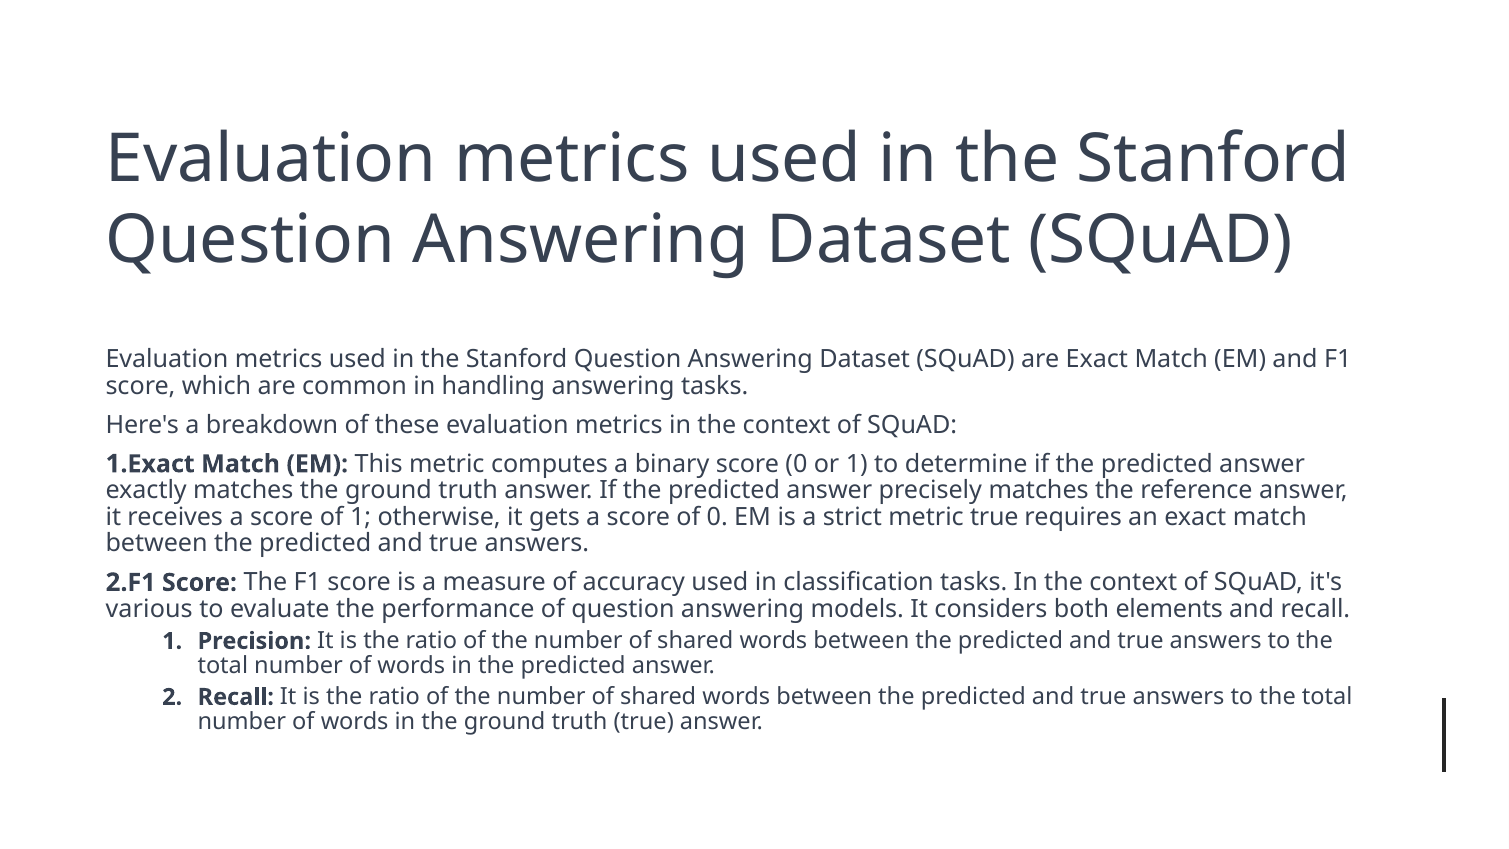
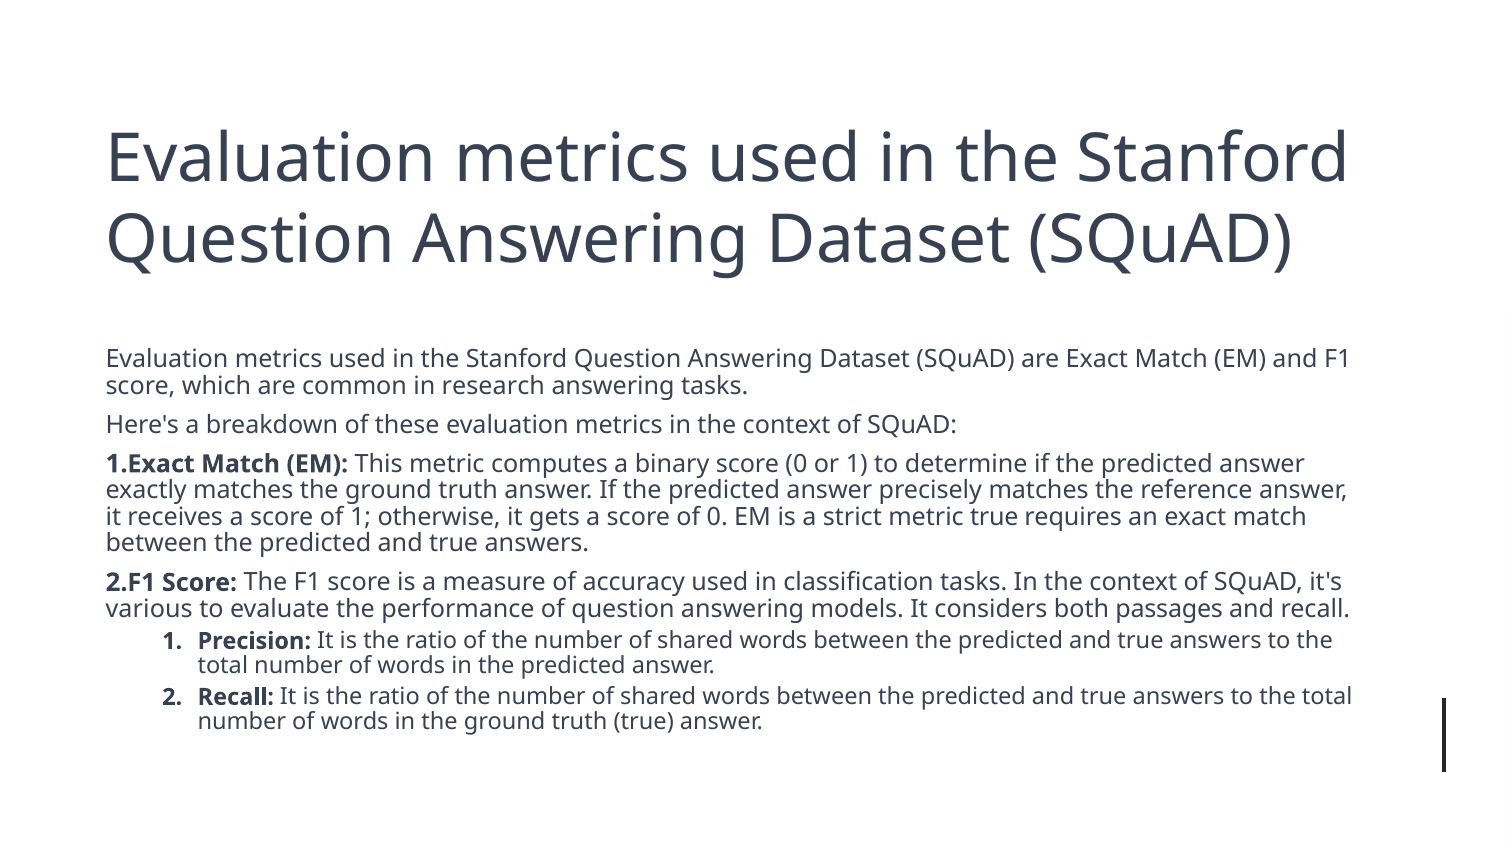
handling: handling -> research (493, 386)
elements: elements -> passages (1169, 609)
